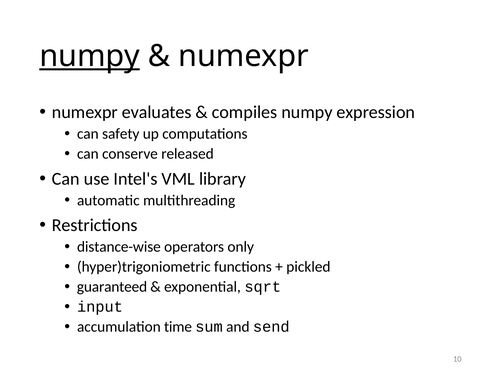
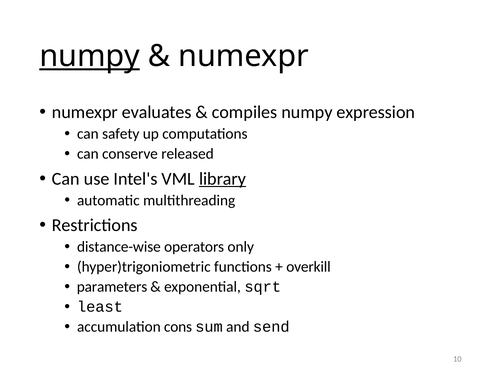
library underline: none -> present (223, 179)
pickled: pickled -> overkill (308, 267)
guaranteed: guaranteed -> parameters (112, 287)
input: input -> least (100, 307)
time: time -> cons (178, 327)
